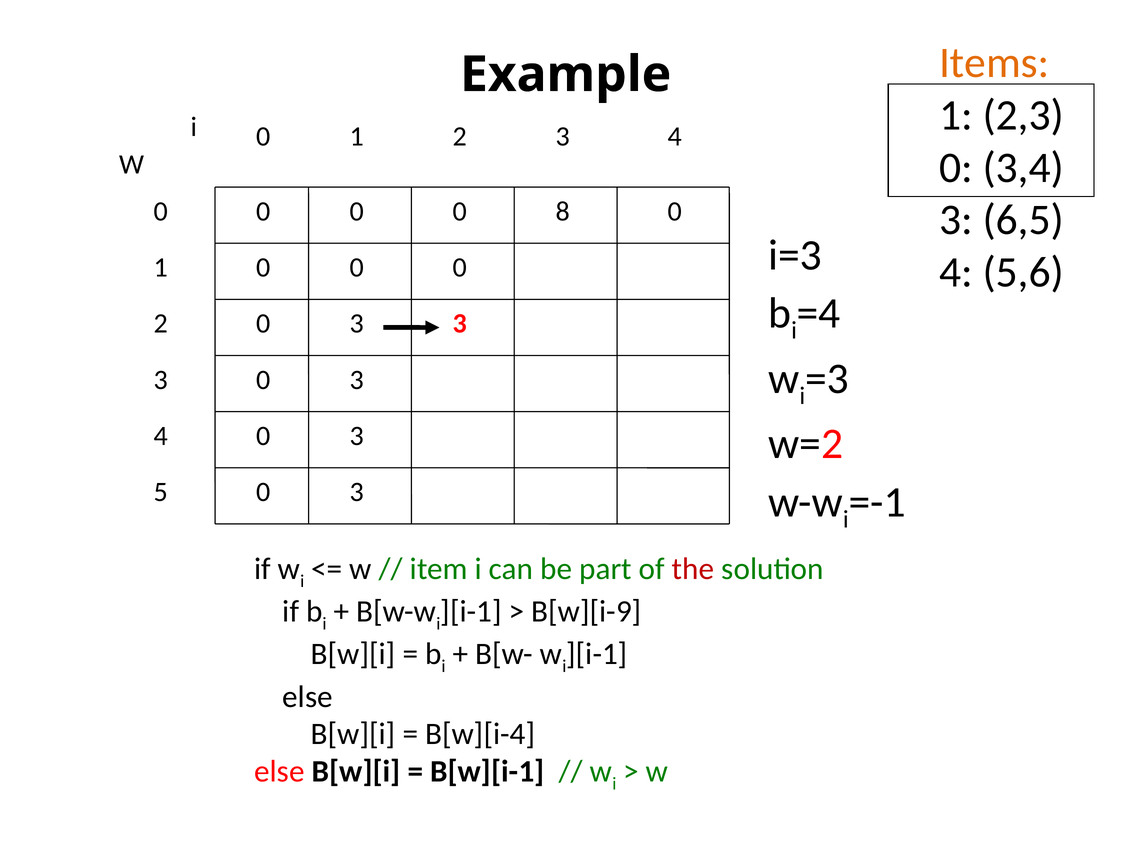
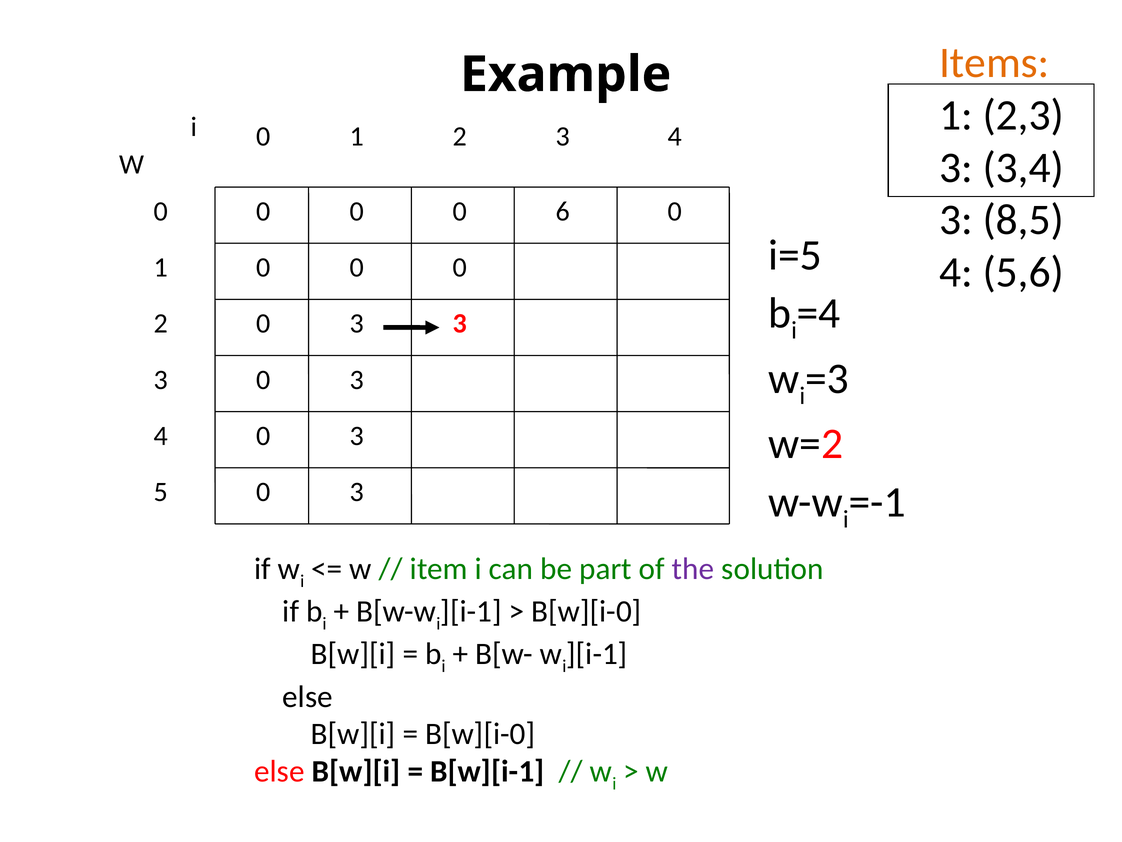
0: 0 -> 3 (956, 168)
8: 8 -> 6 (563, 211)
6,5: 6,5 -> 8,5 (1023, 220)
i=3: i=3 -> i=5 (795, 255)
the colour: red -> purple (693, 569)
B[w][i-9: B[w][i-9 -> B[w][i-0 (586, 611)
B[w][i-4: B[w][i-4 -> B[w][i-0 (480, 734)
